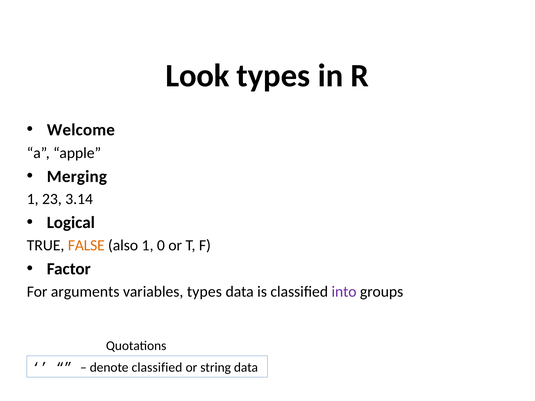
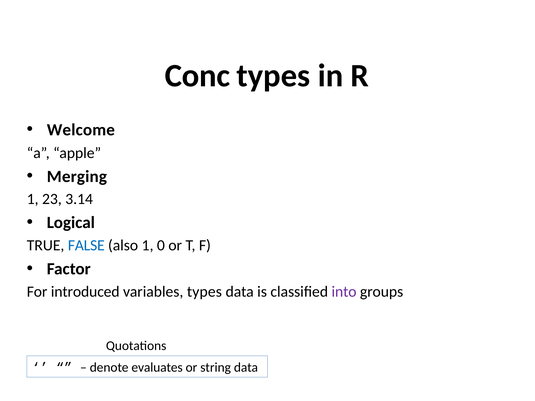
Look: Look -> Conc (197, 76)
FALSE colour: orange -> blue (86, 246)
arguments: arguments -> introduced (85, 292)
denote classified: classified -> evaluates (157, 368)
